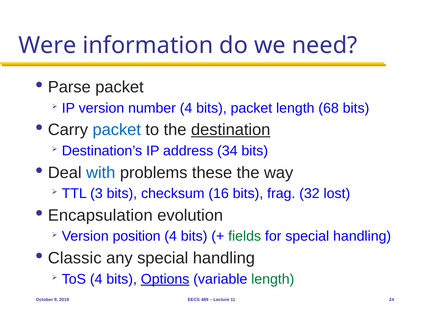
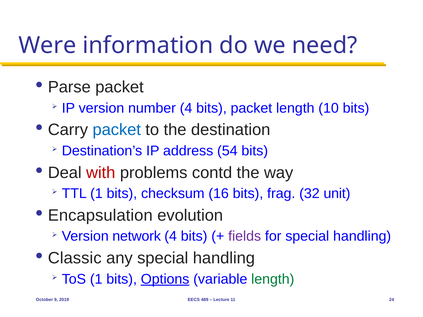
68: 68 -> 10 (329, 108)
destination underline: present -> none (231, 130)
34: 34 -> 54 (227, 151)
with colour: blue -> red (101, 173)
these: these -> contd (212, 173)
TTL 3: 3 -> 1 (96, 194)
lost: lost -> unit (337, 194)
position: position -> network (137, 237)
fields colour: green -> purple (245, 237)
ToS 4: 4 -> 1 (96, 279)
